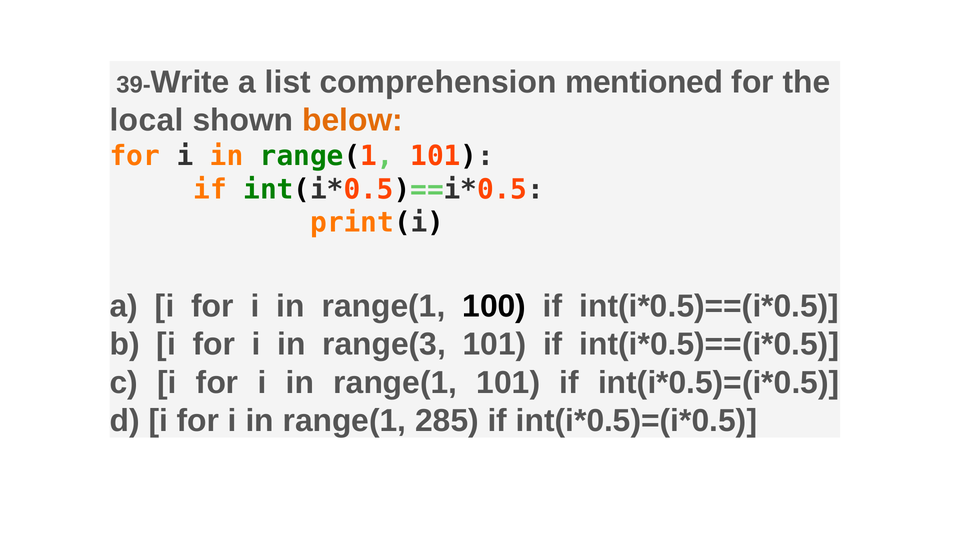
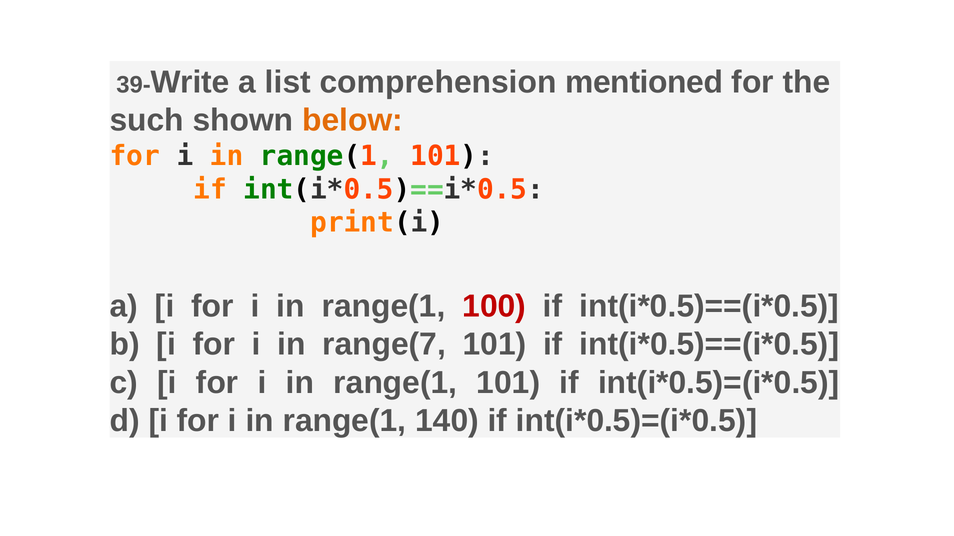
local: local -> such (147, 121)
100 colour: black -> red (494, 307)
range(3: range(3 -> range(7 (384, 345)
285: 285 -> 140 (447, 421)
